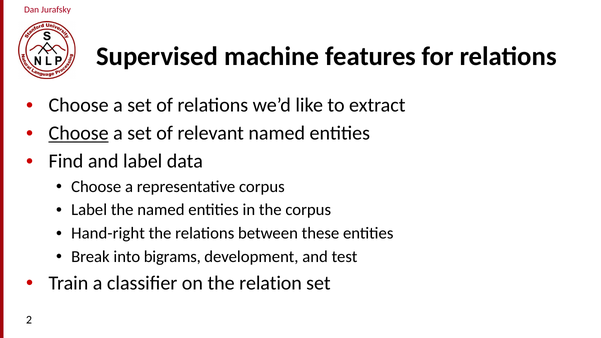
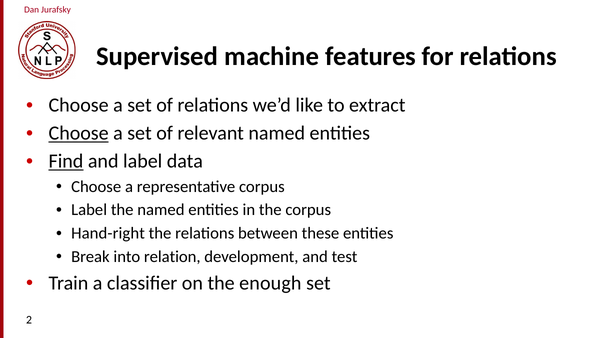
Find underline: none -> present (66, 161)
bigrams: bigrams -> relation (172, 257)
relation: relation -> enough (270, 283)
